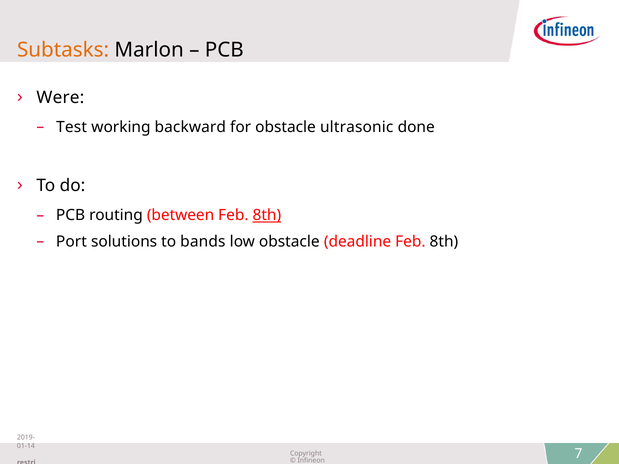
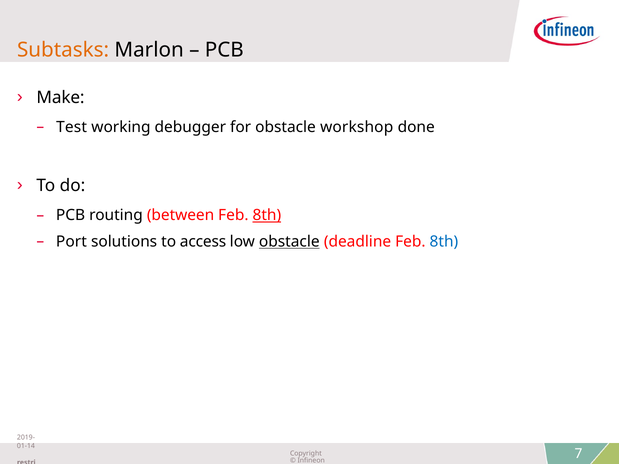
Were: Were -> Make (61, 97)
backward: backward -> debugger (190, 127)
ultrasonic: ultrasonic -> workshop (357, 127)
bands: bands -> access (203, 242)
obstacle underline: none -> present (289, 242)
8th colour: black -> blue (444, 242)
